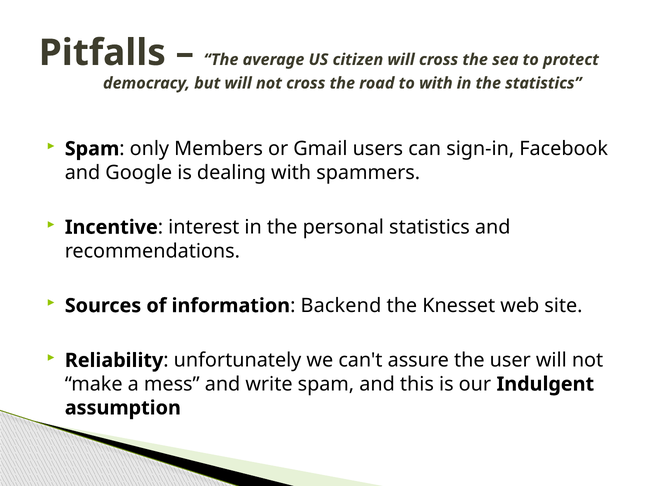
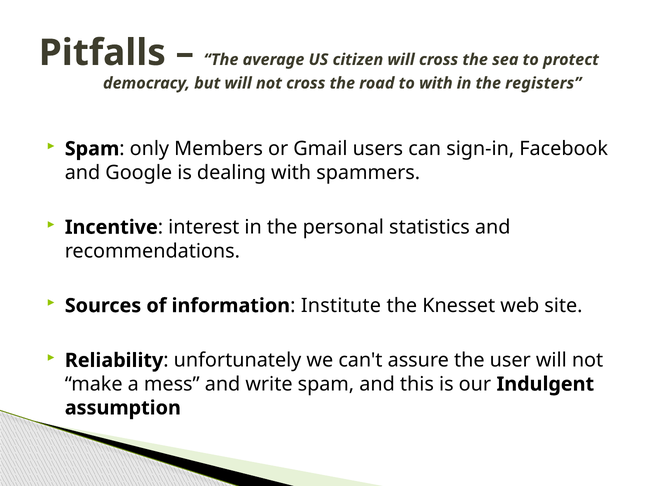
the statistics: statistics -> registers (543, 83)
Backend: Backend -> Institute (341, 306)
